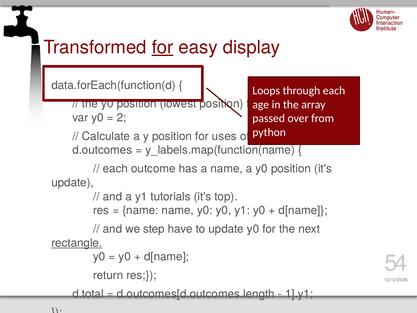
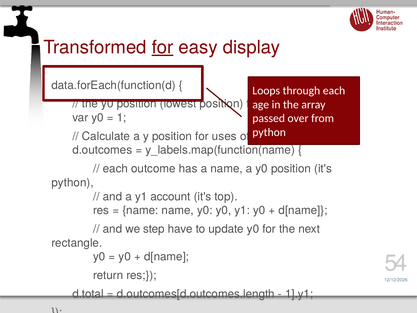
2: 2 -> 1 (122, 118)
update: update -> python (73, 182)
tutorials: tutorials -> account (171, 196)
rectangle underline: present -> none (77, 243)
